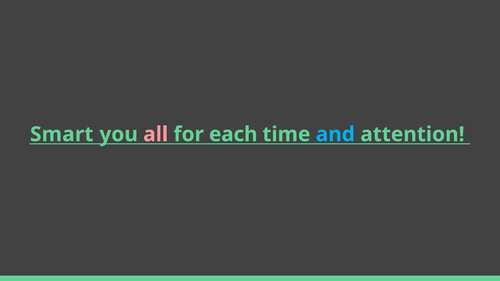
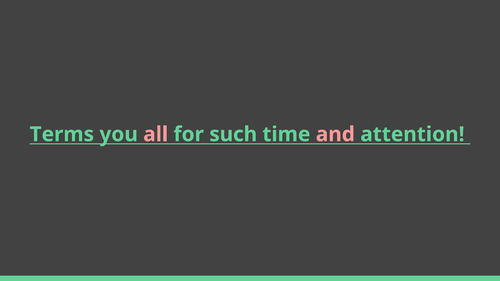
Smart: Smart -> Terms (62, 134)
each: each -> such (233, 134)
and colour: light blue -> pink (335, 134)
